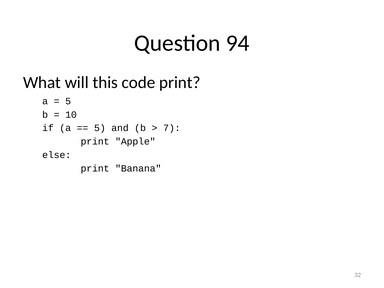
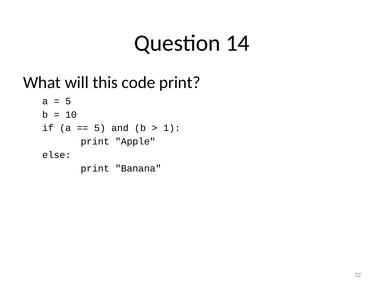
94: 94 -> 14 (238, 43)
7: 7 -> 1 (172, 128)
